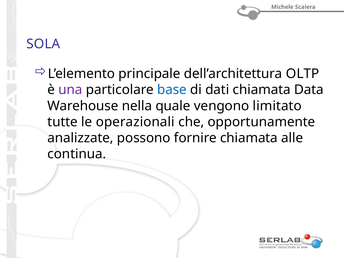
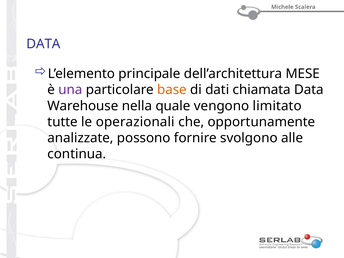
SOLA: SOLA -> DATA (43, 44)
OLTP: OLTP -> MESE (303, 74)
base colour: blue -> orange (172, 90)
fornire chiamata: chiamata -> svolgono (249, 138)
